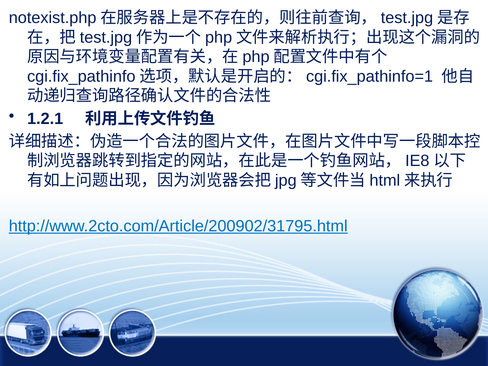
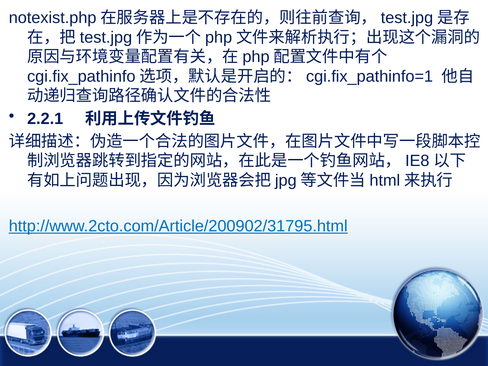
1.2.1: 1.2.1 -> 2.2.1 (45, 119)
